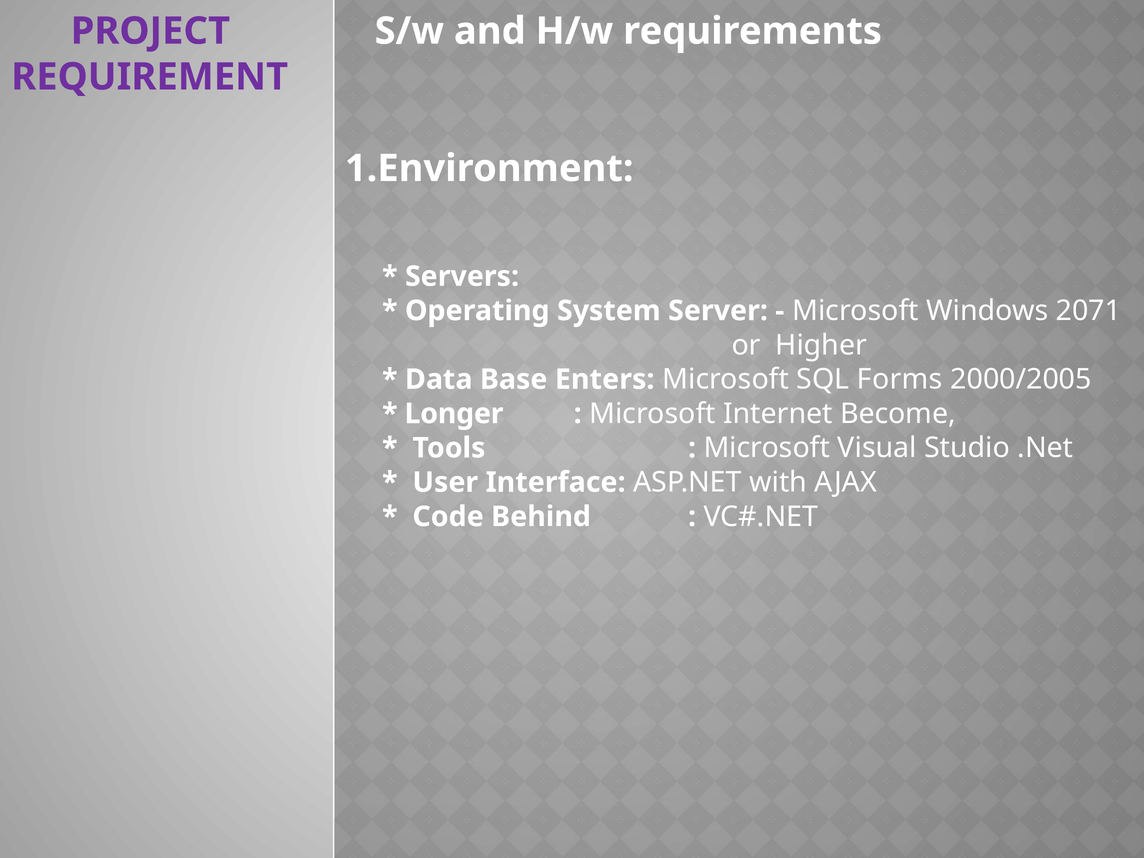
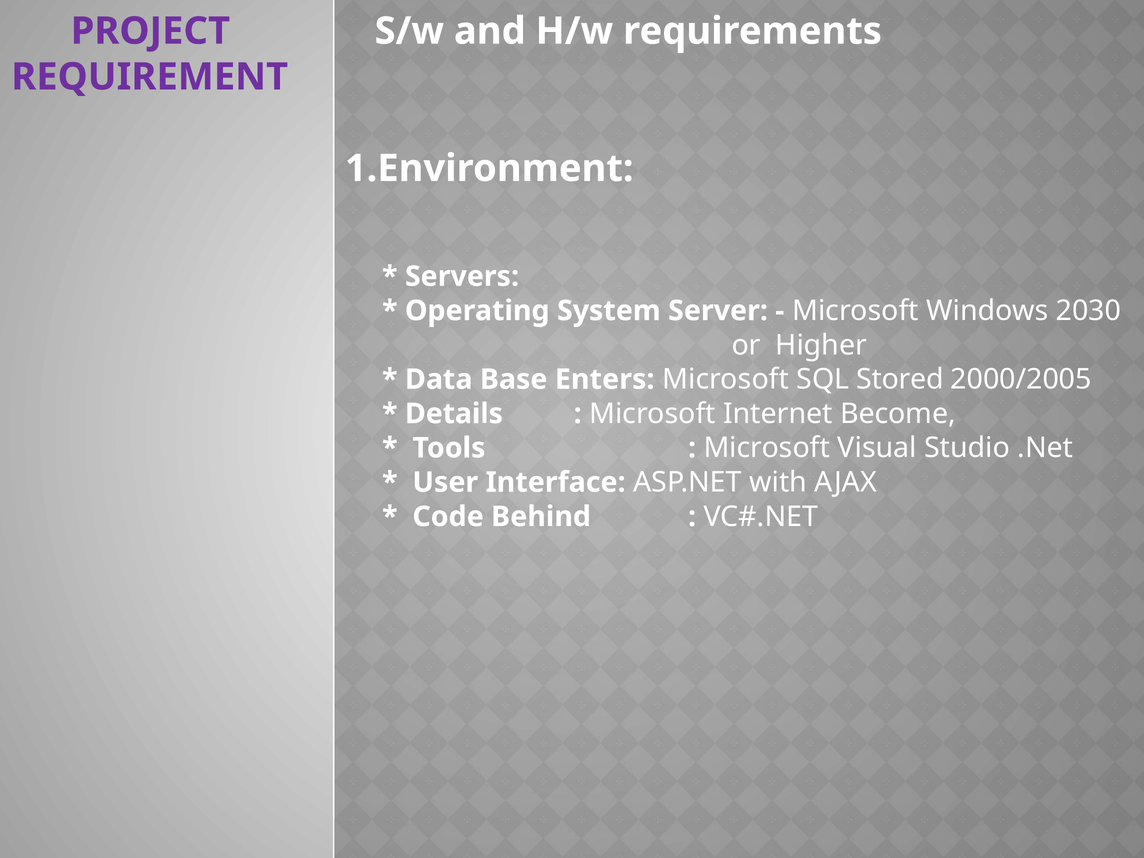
2071: 2071 -> 2030 (1088, 311)
Forms: Forms -> Stored (900, 379)
Longer: Longer -> Details (454, 414)
